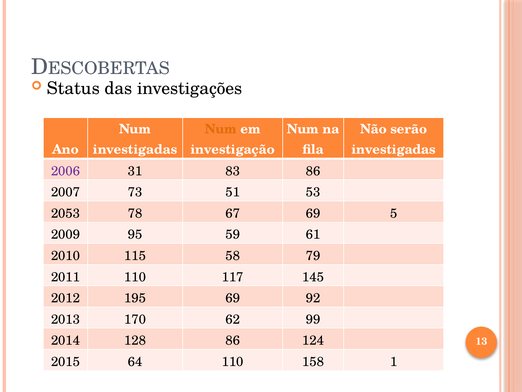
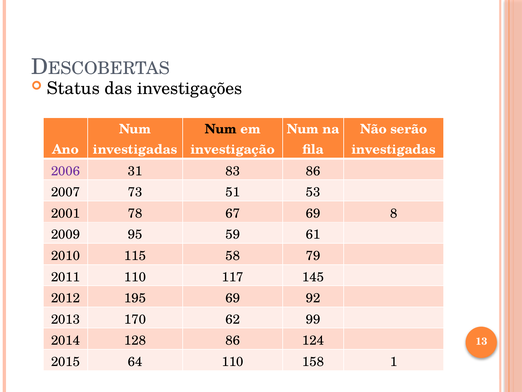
Num colour: orange -> black (221, 129)
2053: 2053 -> 2001 (66, 213)
5: 5 -> 8 (394, 213)
